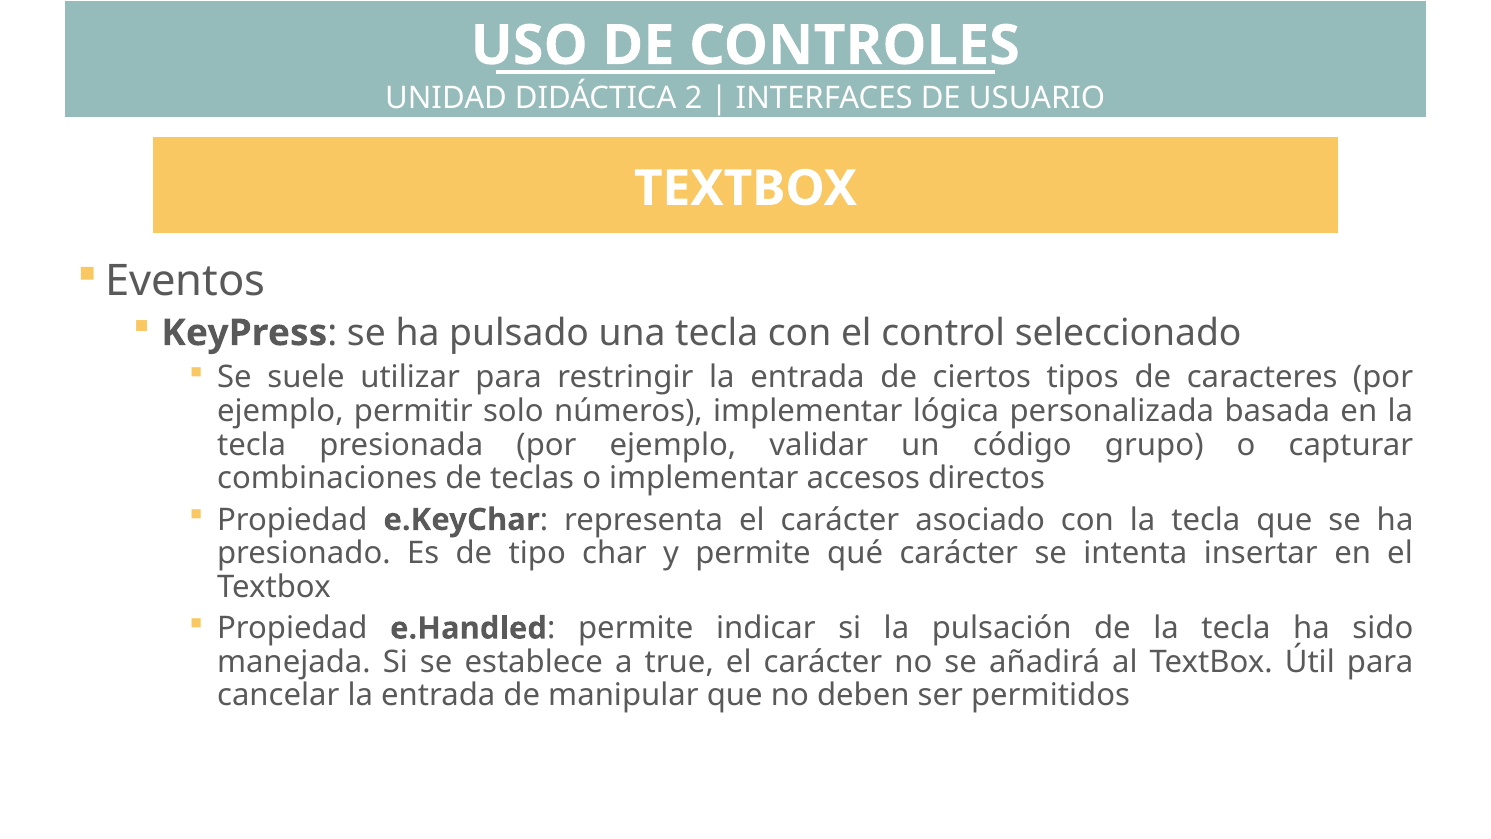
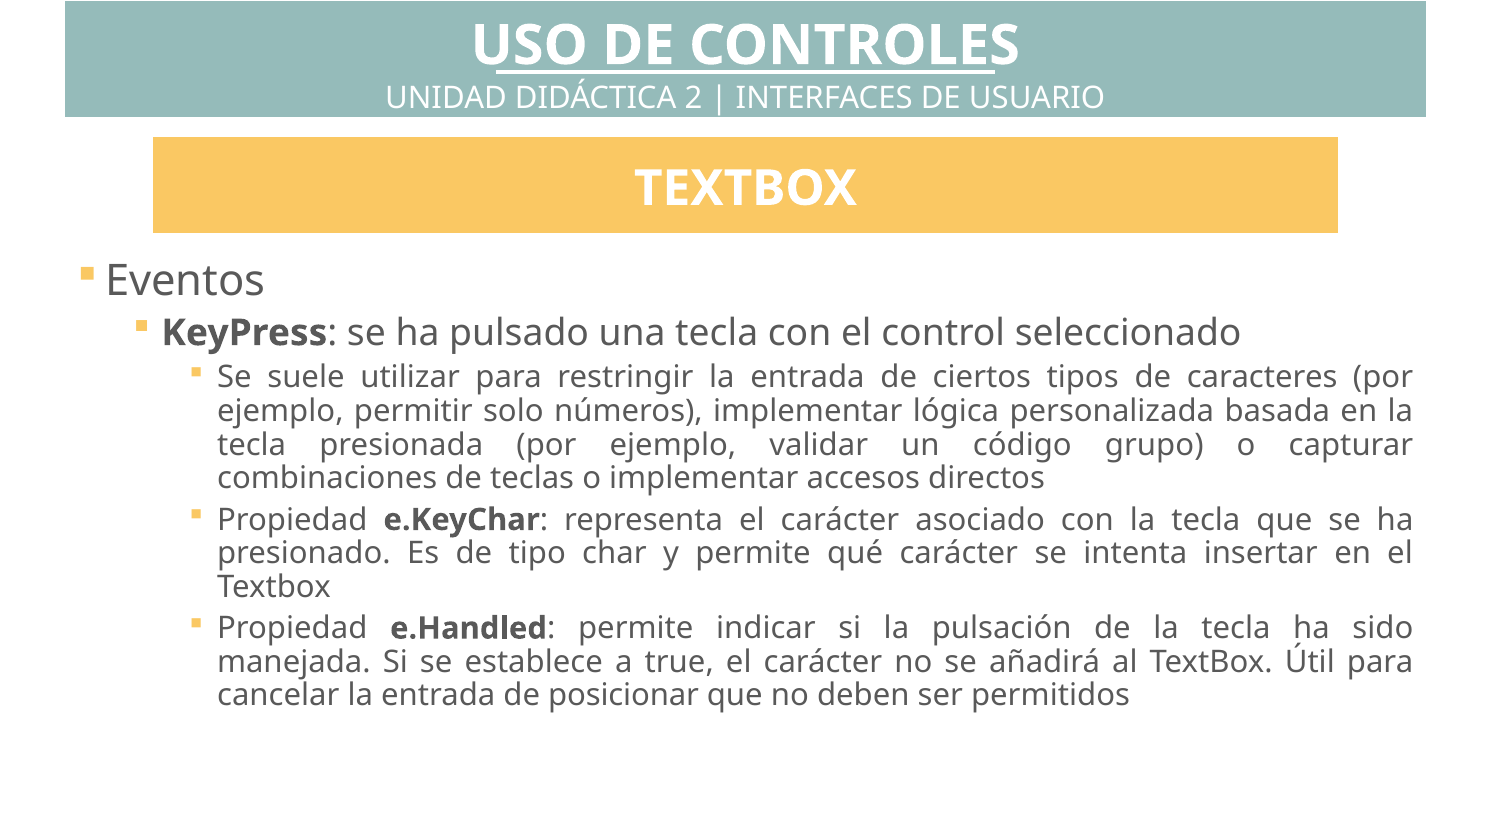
manipular: manipular -> posicionar (624, 695)
